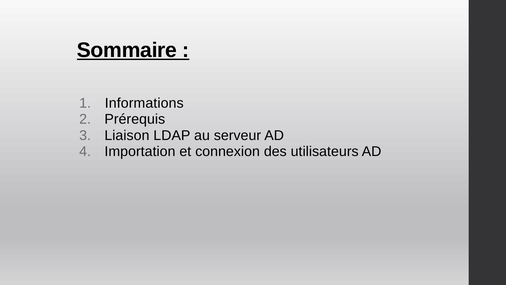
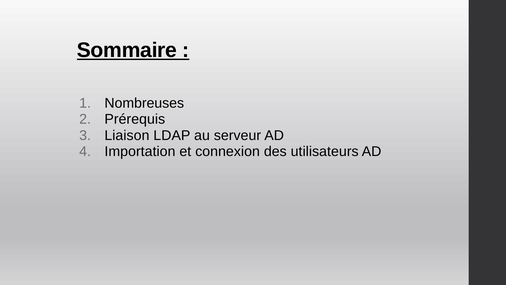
Informations: Informations -> Nombreuses (144, 103)
